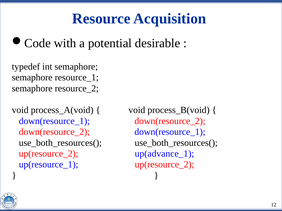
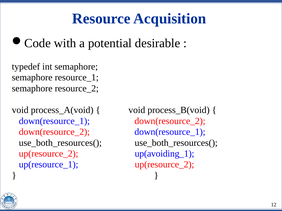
up(advance_1: up(advance_1 -> up(avoiding_1 (164, 154)
